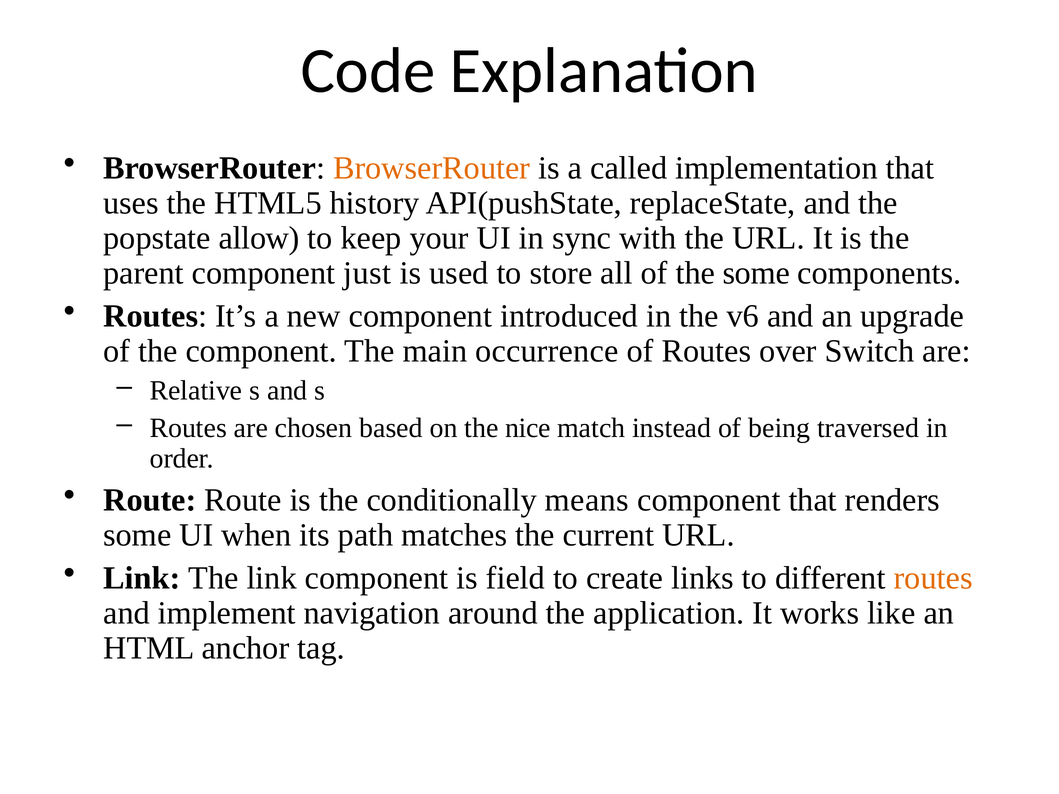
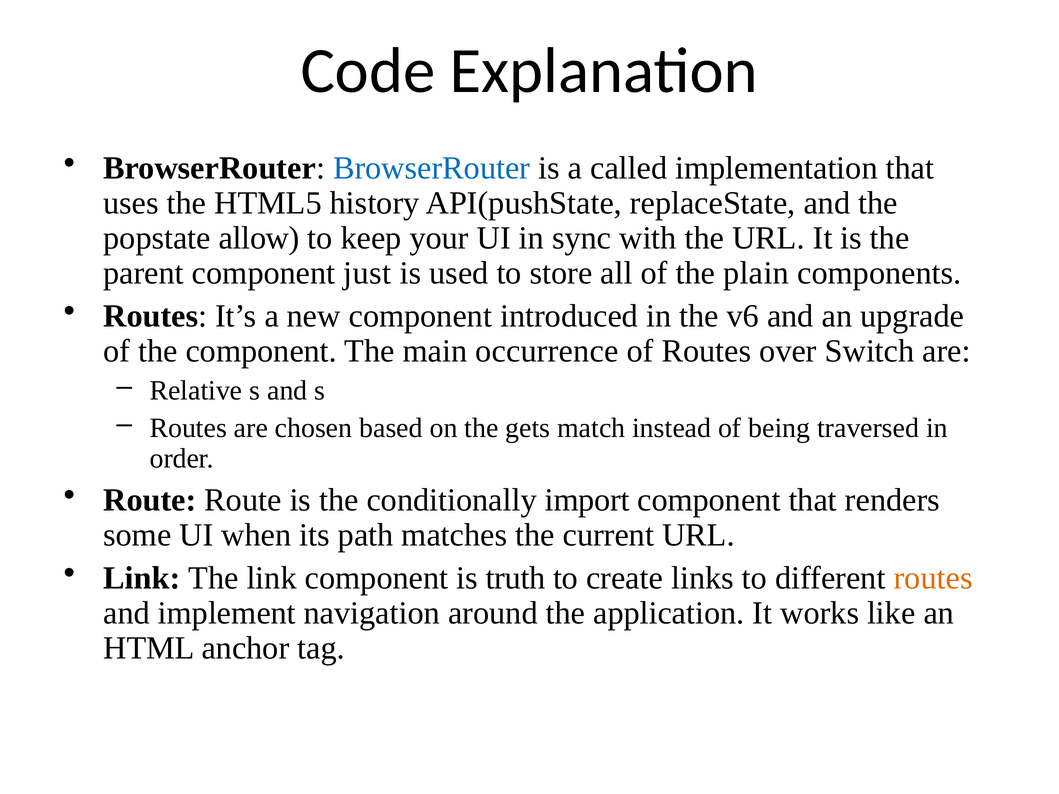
BrowserRouter colour: orange -> blue (432, 168)
the some: some -> plain (756, 273)
nice: nice -> gets (528, 428)
means: means -> import (587, 500)
field: field -> truth (516, 578)
